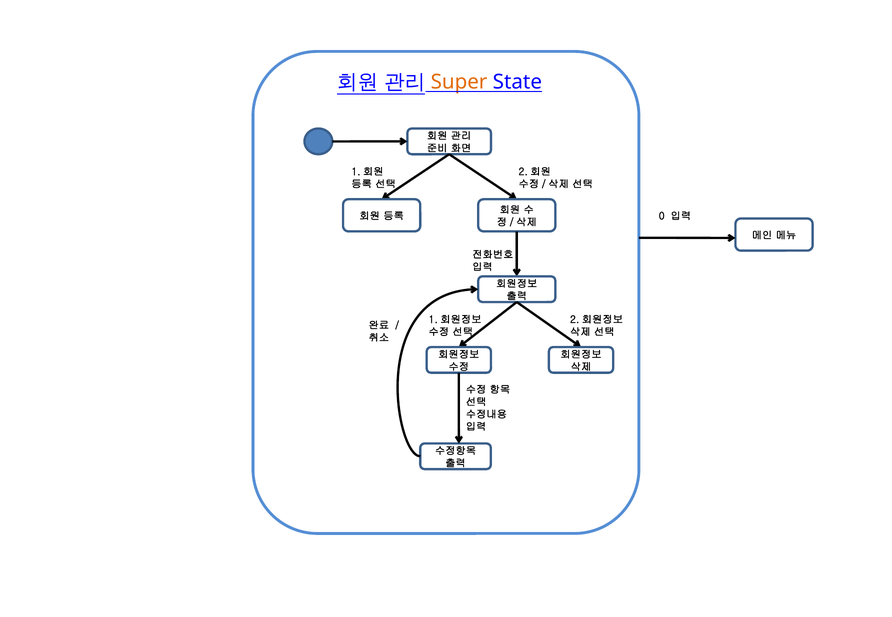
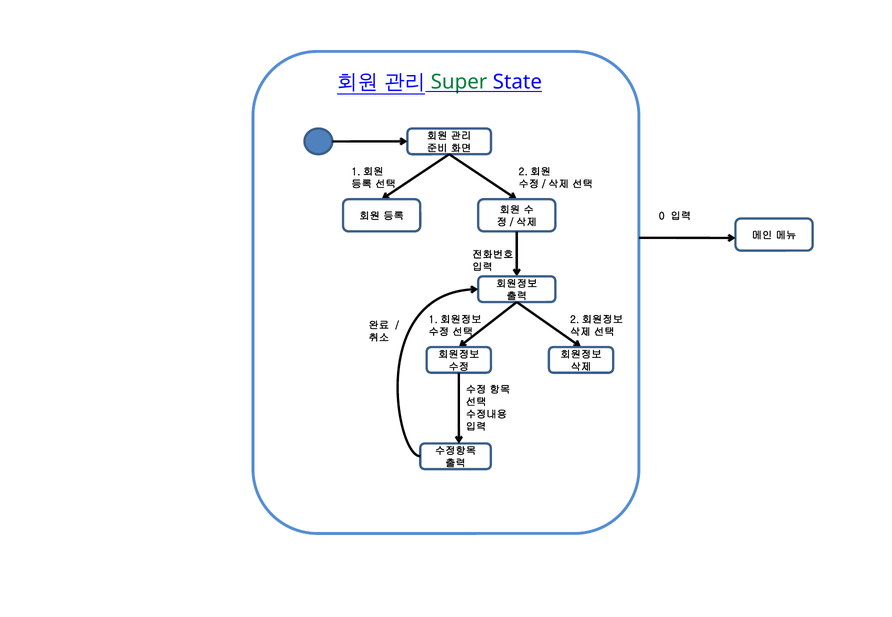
Super colour: orange -> green (459, 82)
